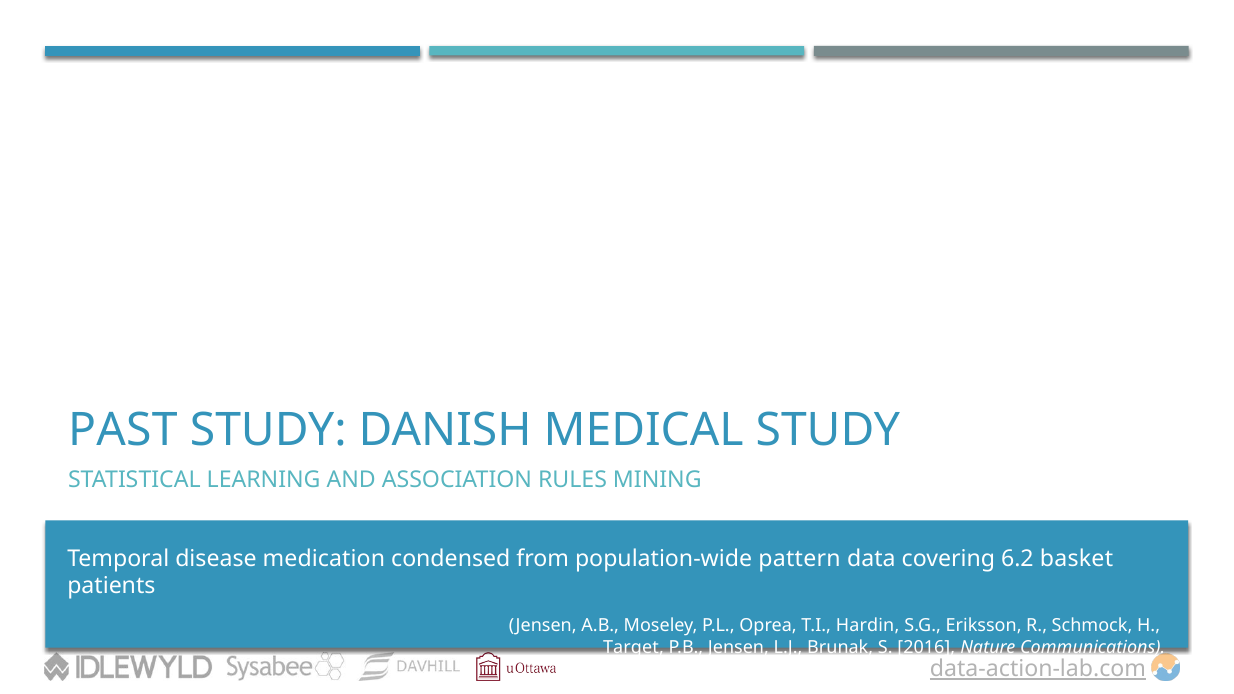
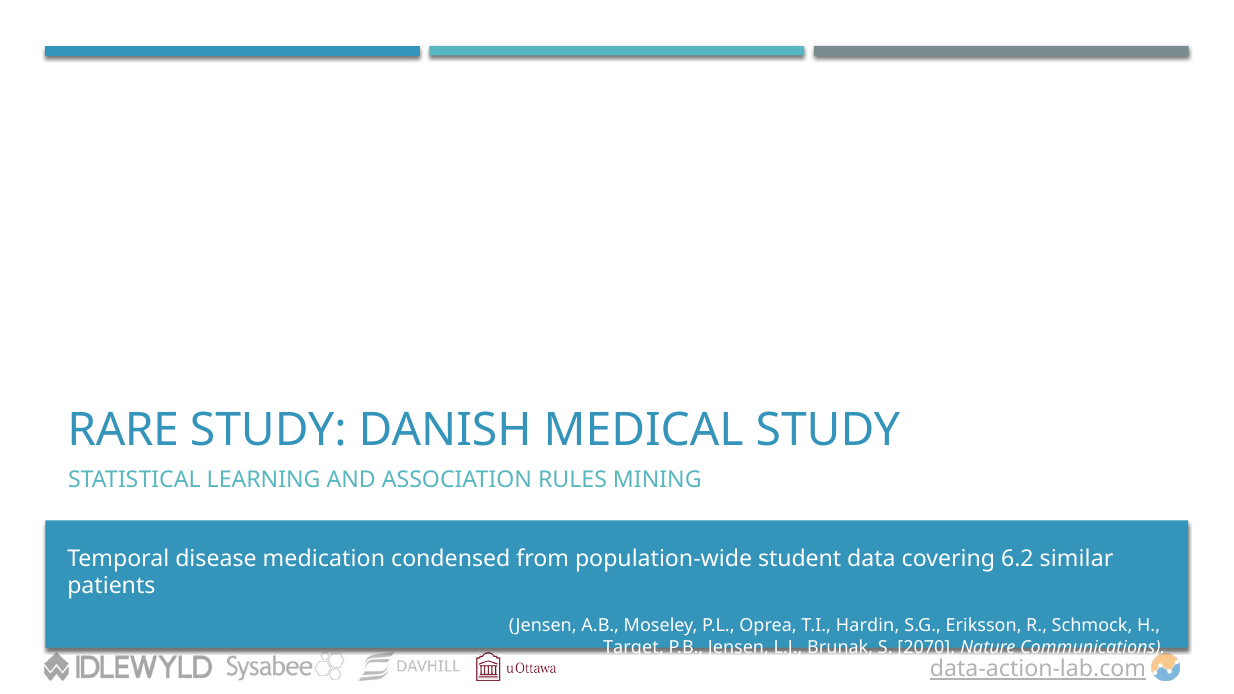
PAST: PAST -> RARE (123, 430)
pattern: pattern -> student (800, 559)
basket: basket -> similar (1077, 559)
2016: 2016 -> 2070 (926, 648)
